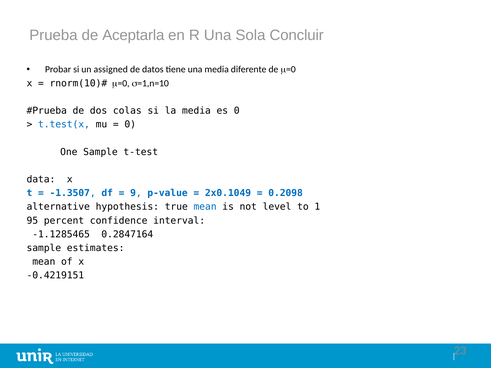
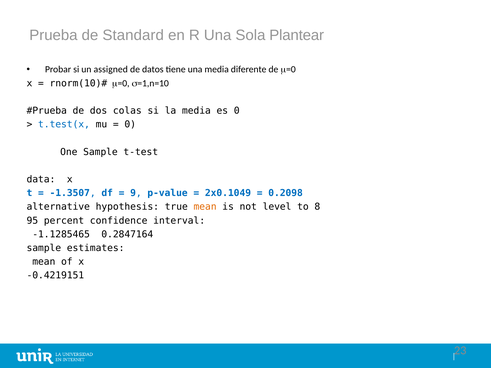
Aceptarla: Aceptarla -> Standard (133, 35)
Concluir: Concluir -> Plantear (297, 35)
mean colour: blue -> orange (205, 207)
1: 1 -> 8 (317, 207)
